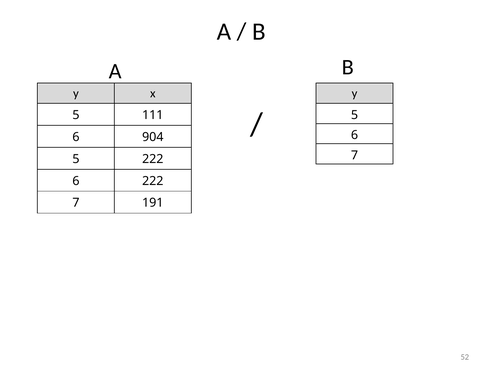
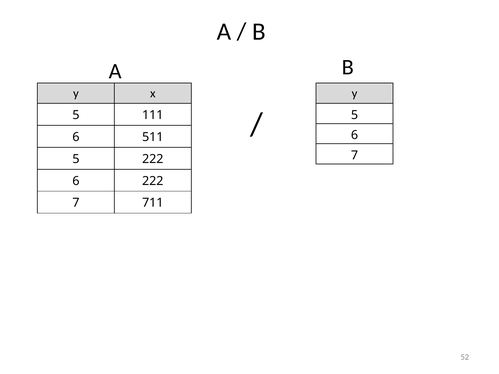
904: 904 -> 511 (153, 137)
191: 191 -> 711 (153, 203)
